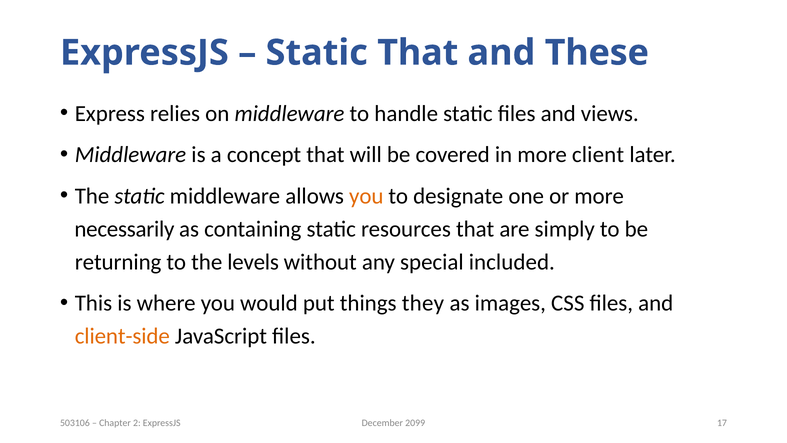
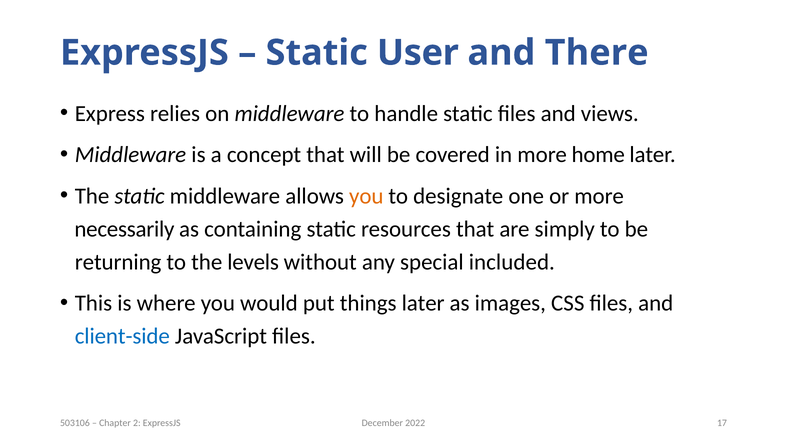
Static That: That -> User (418, 53)
These: These -> There (597, 53)
client: client -> home (598, 155)
things they: they -> later (423, 303)
client-side colour: orange -> blue (122, 336)
2099: 2099 -> 2022 (415, 423)
